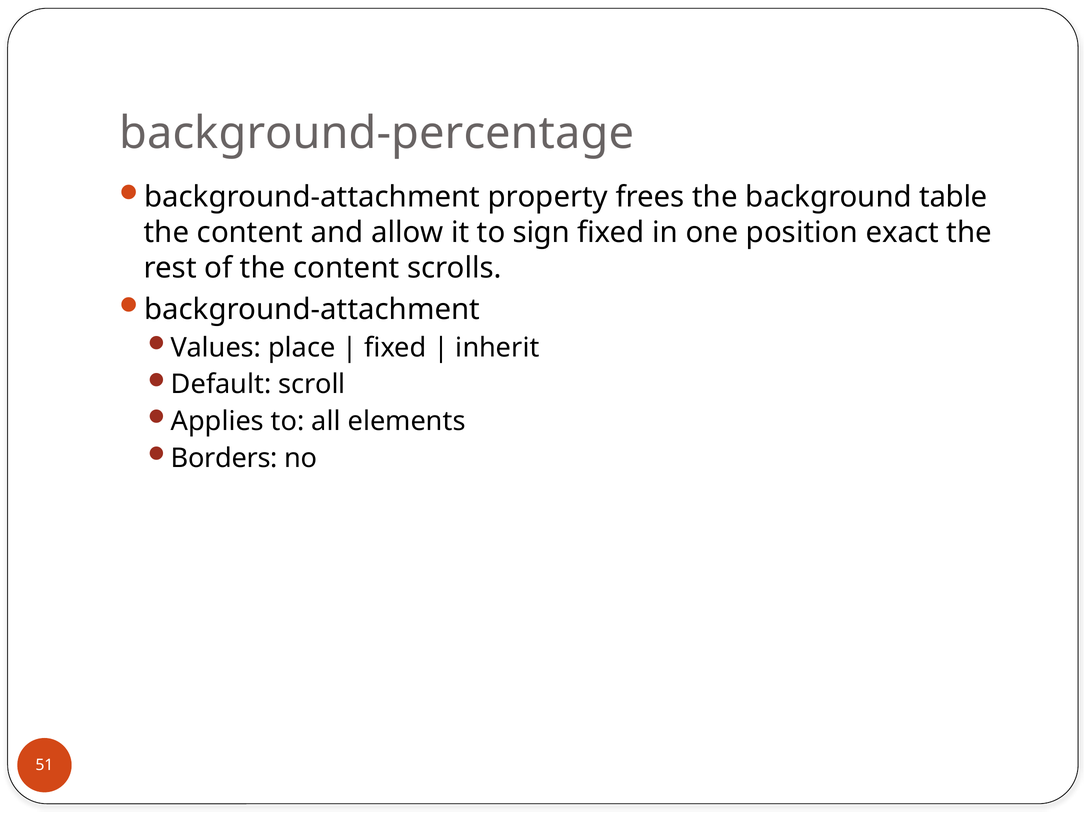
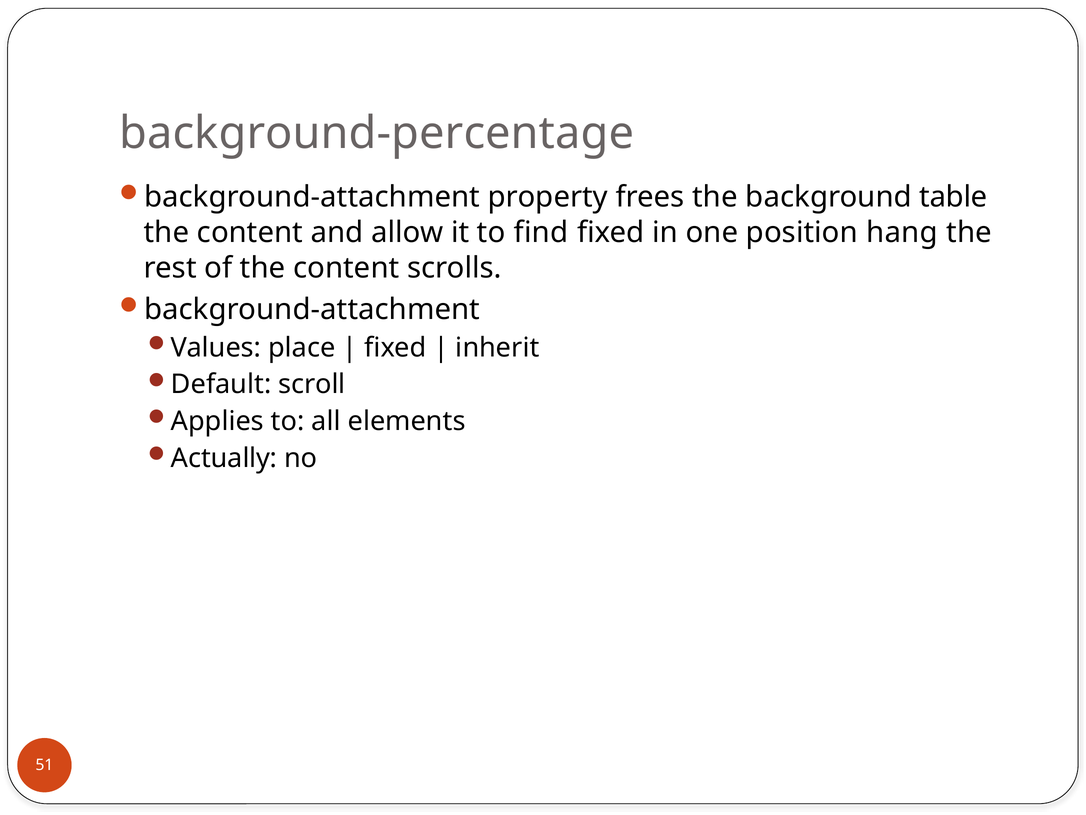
sign: sign -> find (541, 232)
exact: exact -> hang (902, 232)
Borders: Borders -> Actually (224, 458)
